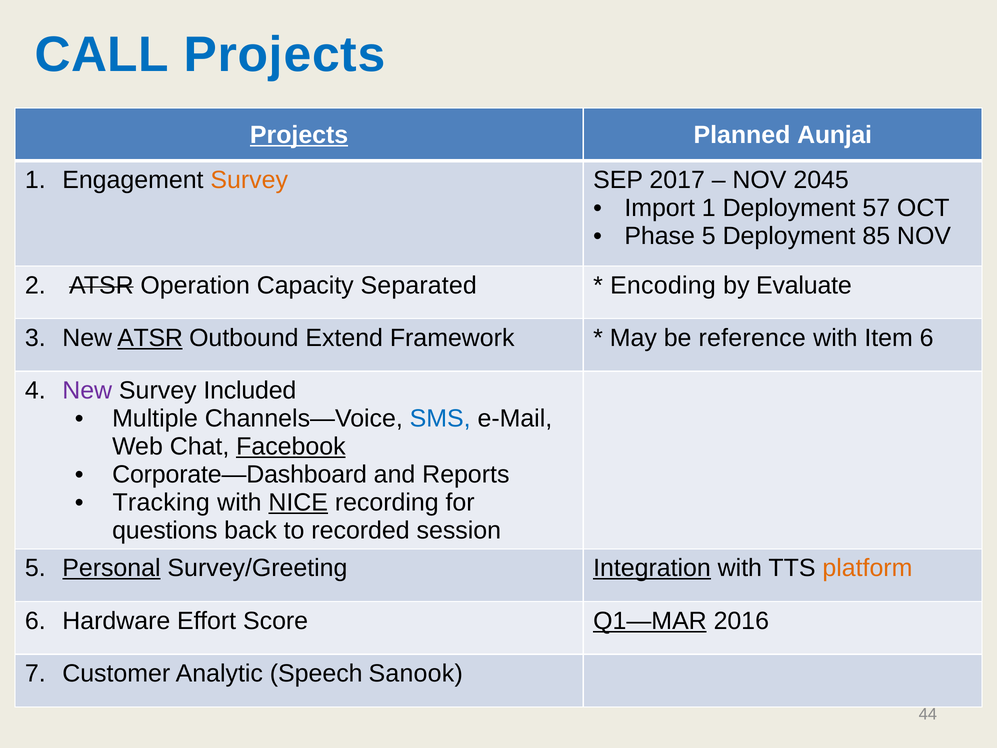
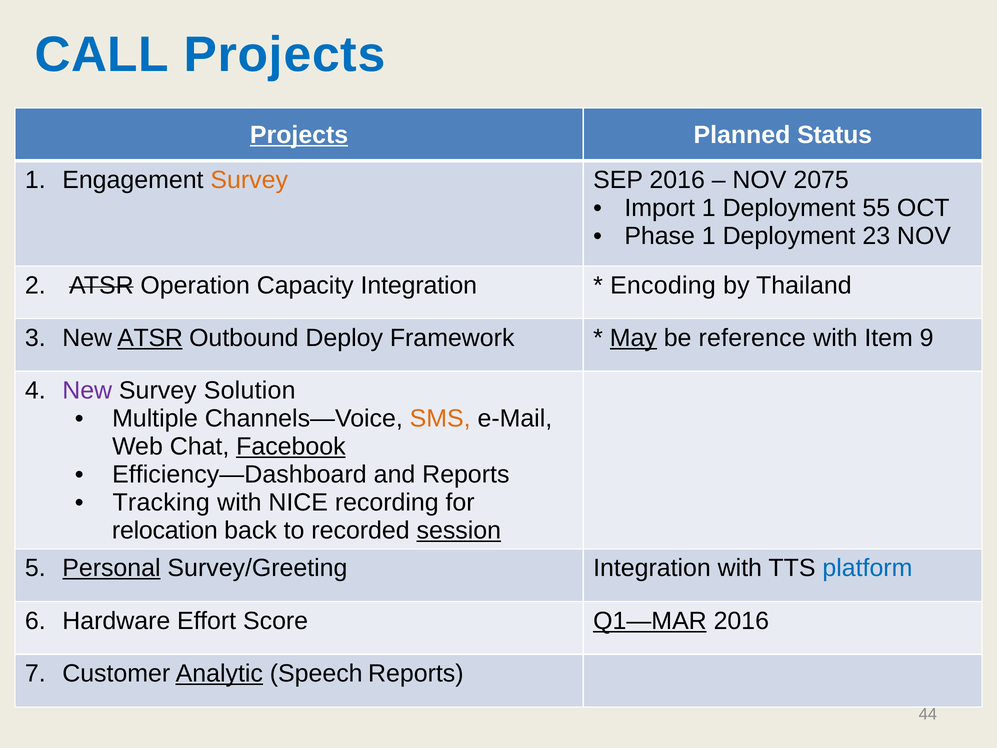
Aunjai: Aunjai -> Status (835, 135)
SEP 2017: 2017 -> 2016 (677, 180)
2045: 2045 -> 2075 (821, 180)
57: 57 -> 55 (876, 208)
Phase 5: 5 -> 1 (709, 236)
85: 85 -> 23 (876, 236)
Capacity Separated: Separated -> Integration (419, 285)
Evaluate: Evaluate -> Thailand (804, 285)
Extend: Extend -> Deploy (344, 338)
May underline: none -> present (633, 338)
Item 6: 6 -> 9 (927, 338)
Included: Included -> Solution (250, 391)
SMS colour: blue -> orange (440, 418)
Corporate—Dashboard: Corporate—Dashboard -> Efficiency—Dashboard (239, 474)
NICE underline: present -> none (298, 502)
questions: questions -> relocation (165, 530)
session underline: none -> present (459, 530)
Integration underline: present -> none (652, 568)
platform colour: orange -> blue (867, 568)
Analytic underline: none -> present (219, 673)
Speech Sanook: Sanook -> Reports (416, 673)
